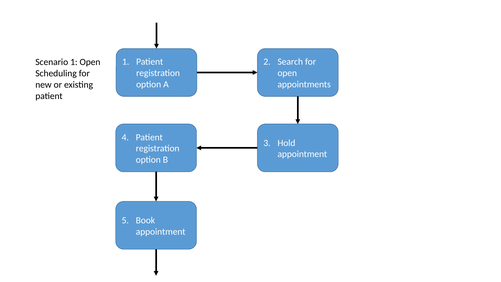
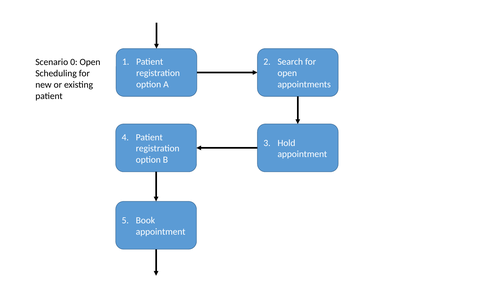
Scenario 1: 1 -> 0 (74, 62)
